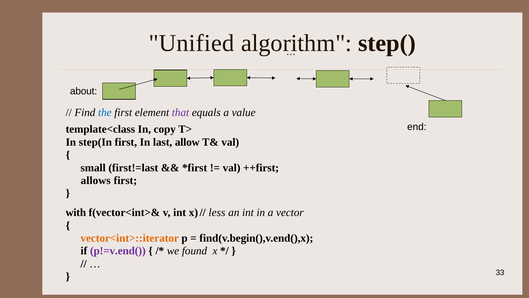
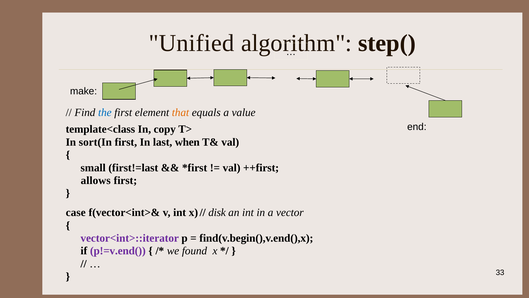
about: about -> make (84, 91)
that colour: purple -> orange (181, 112)
step(In: step(In -> sort(In (95, 142)
allow: allow -> when (187, 142)
with: with -> case (76, 212)
less: less -> disk (217, 212)
vector<int>::iterator colour: orange -> purple (130, 238)
